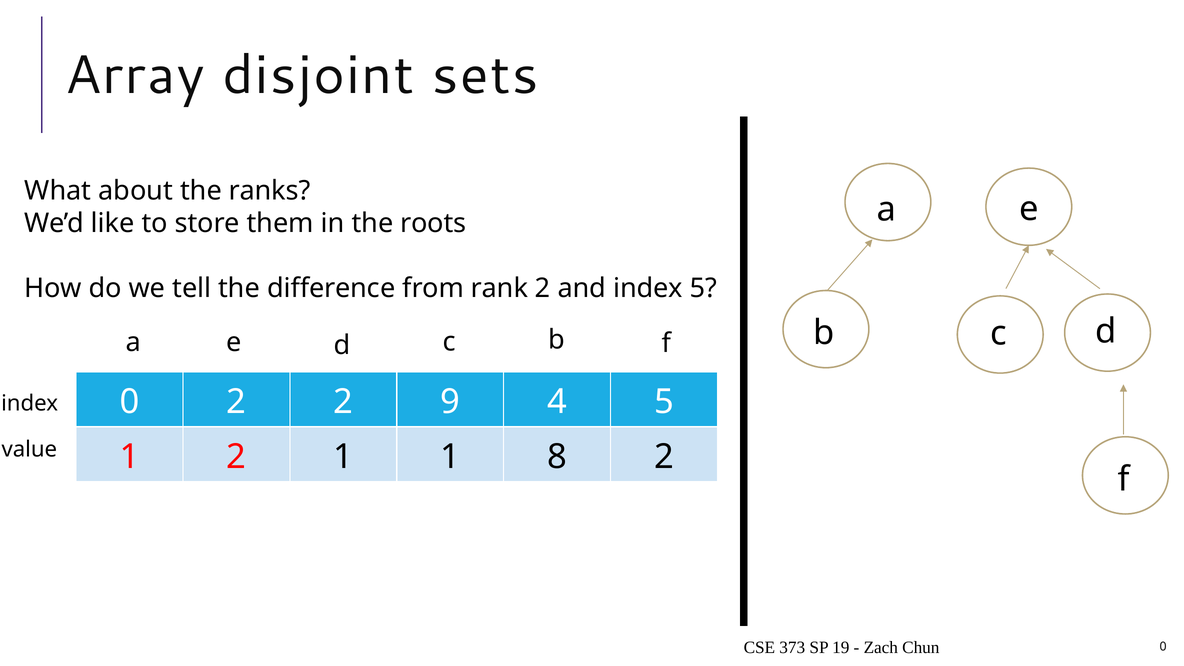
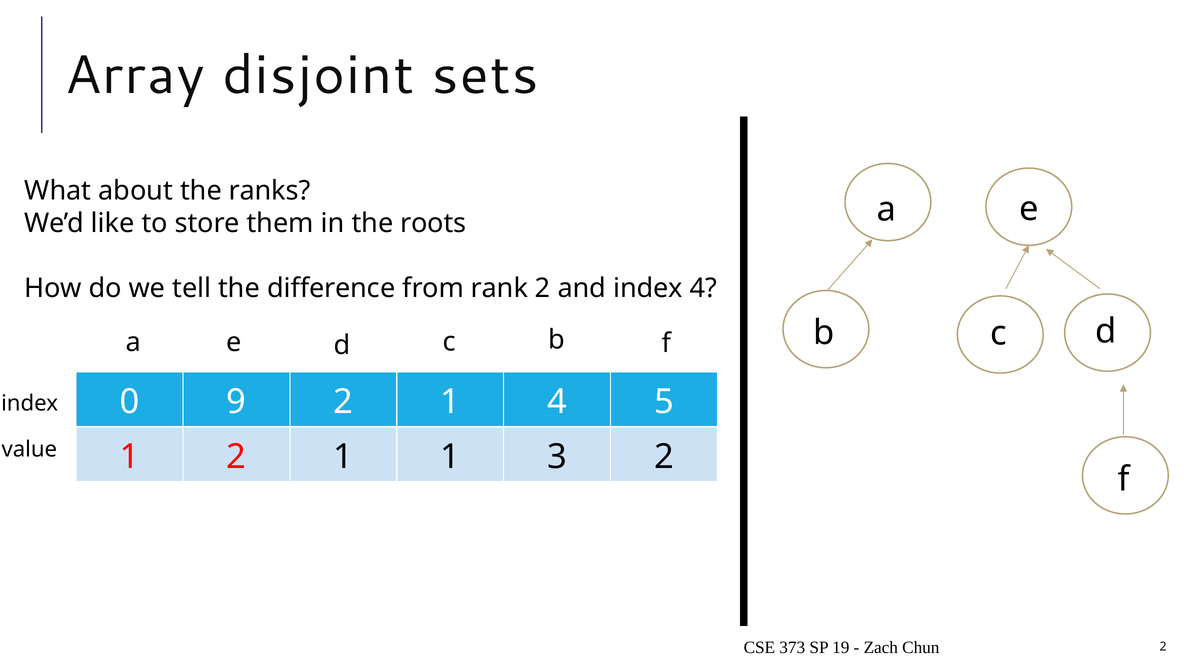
index 5: 5 -> 4 (703, 288)
0 2: 2 -> 9 (236, 402)
9: 9 -> 1 (450, 402)
8: 8 -> 3 (557, 457)
Chun 0: 0 -> 2 (1163, 646)
